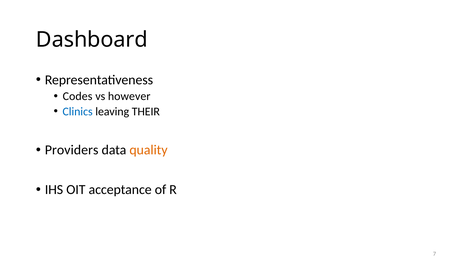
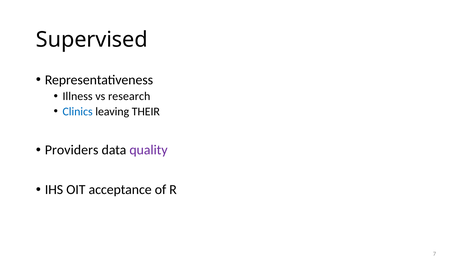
Dashboard: Dashboard -> Supervised (92, 40)
Codes: Codes -> Illness (78, 96)
however: however -> research (129, 96)
quality colour: orange -> purple (148, 150)
